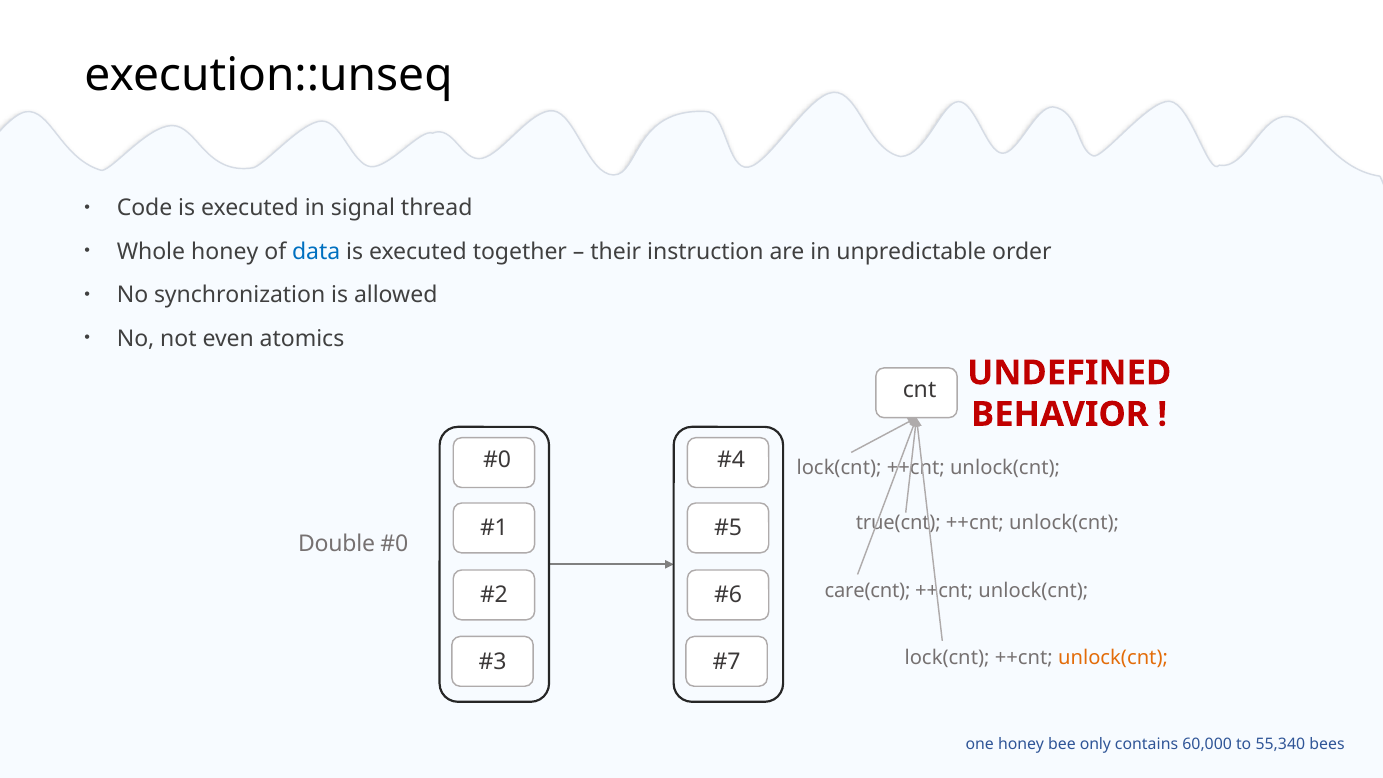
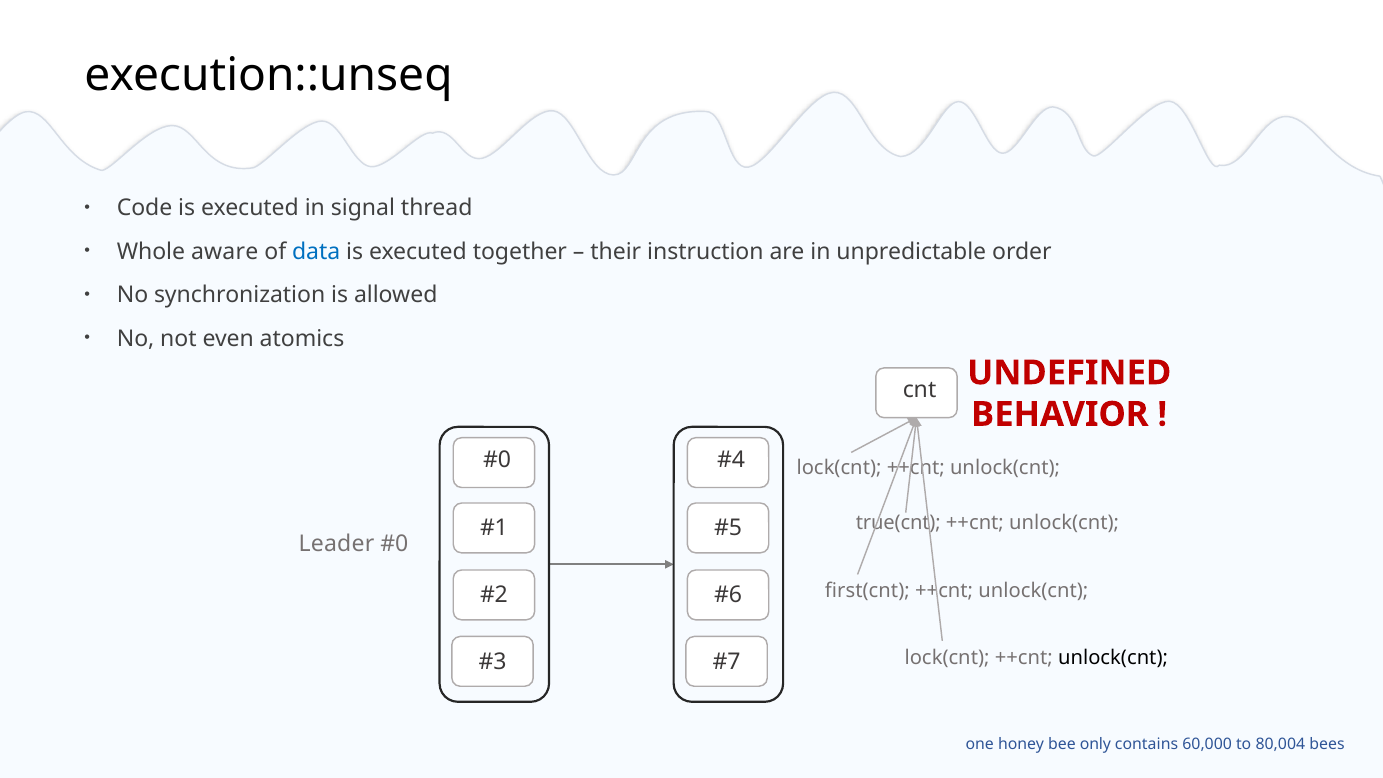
Whole honey: honey -> aware (225, 252)
Double: Double -> Leader (336, 544)
care(cnt: care(cnt -> first(cnt (867, 590)
unlock(cnt colour: orange -> black (1113, 657)
55,340: 55,340 -> 80,004 (1280, 744)
